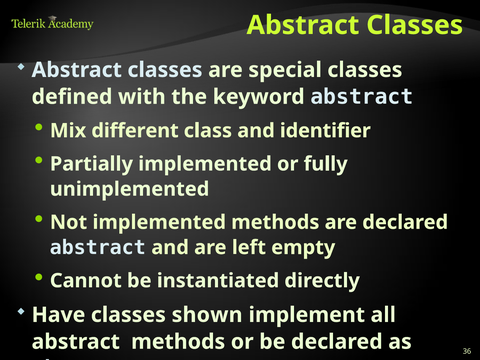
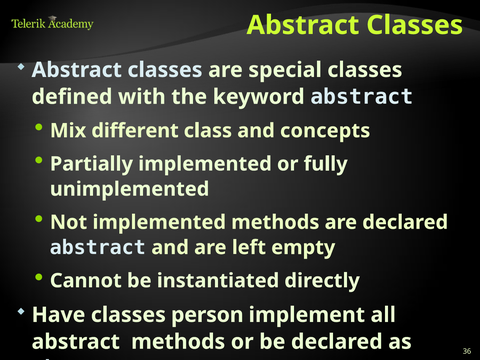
identifier: identifier -> concepts (325, 131)
shown: shown -> person (207, 315)
